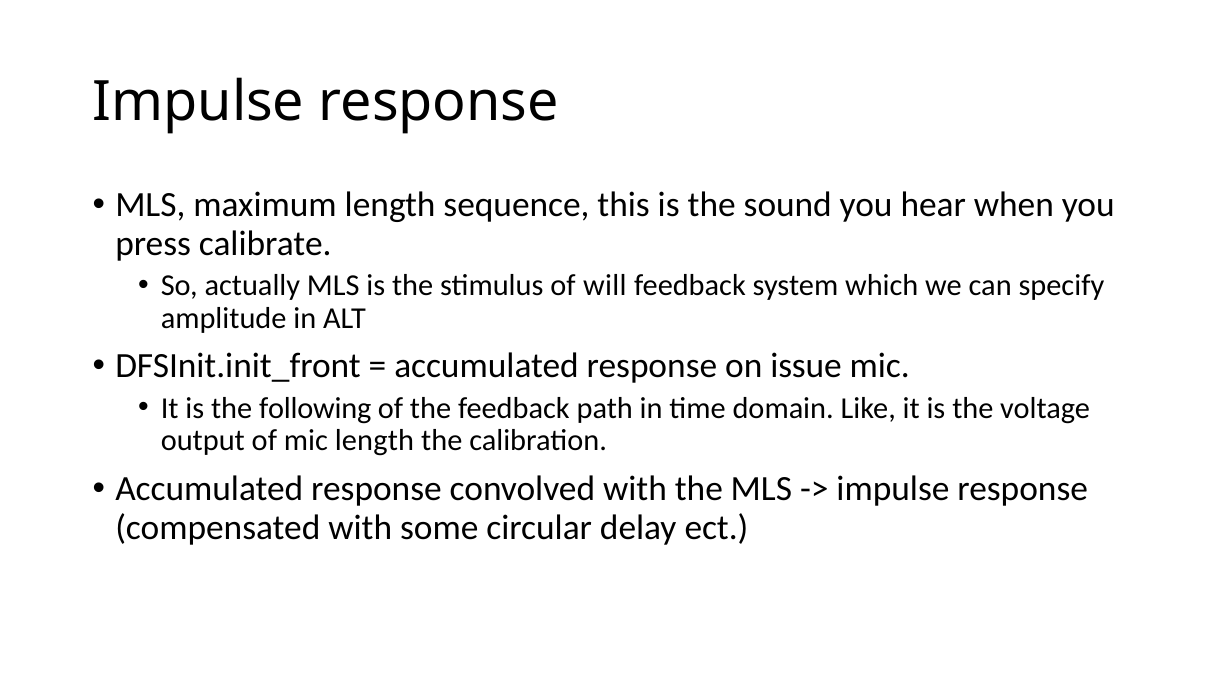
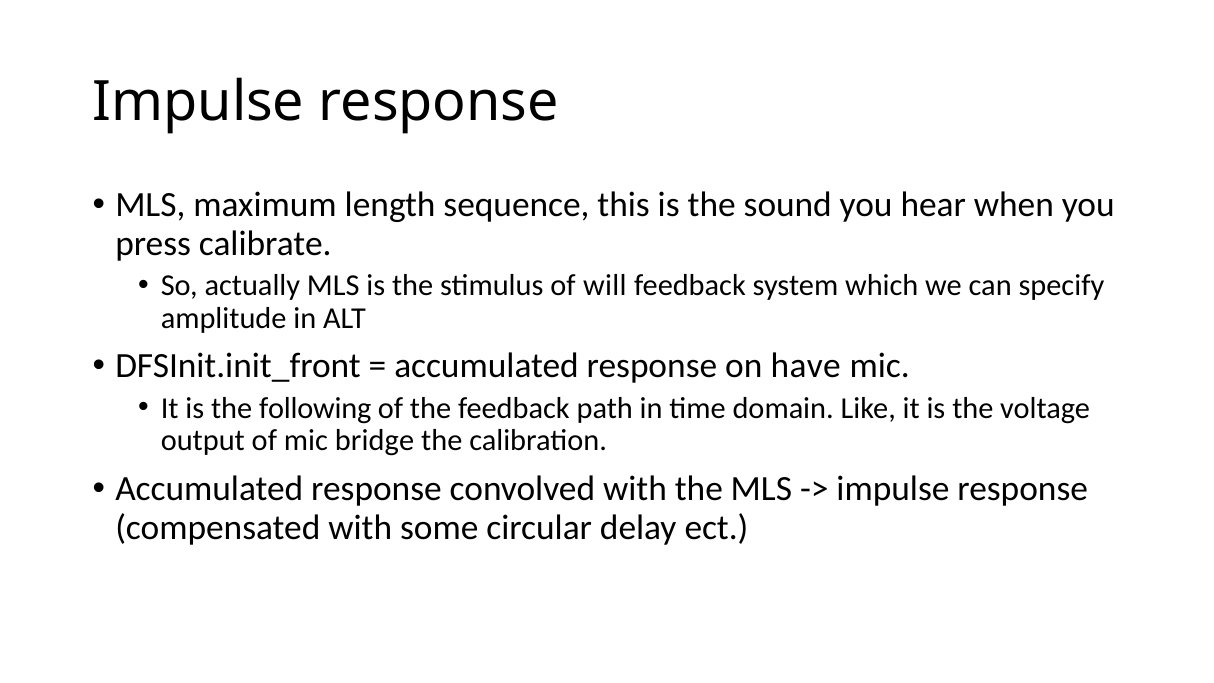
issue: issue -> have (806, 366)
mic length: length -> bridge (374, 441)
